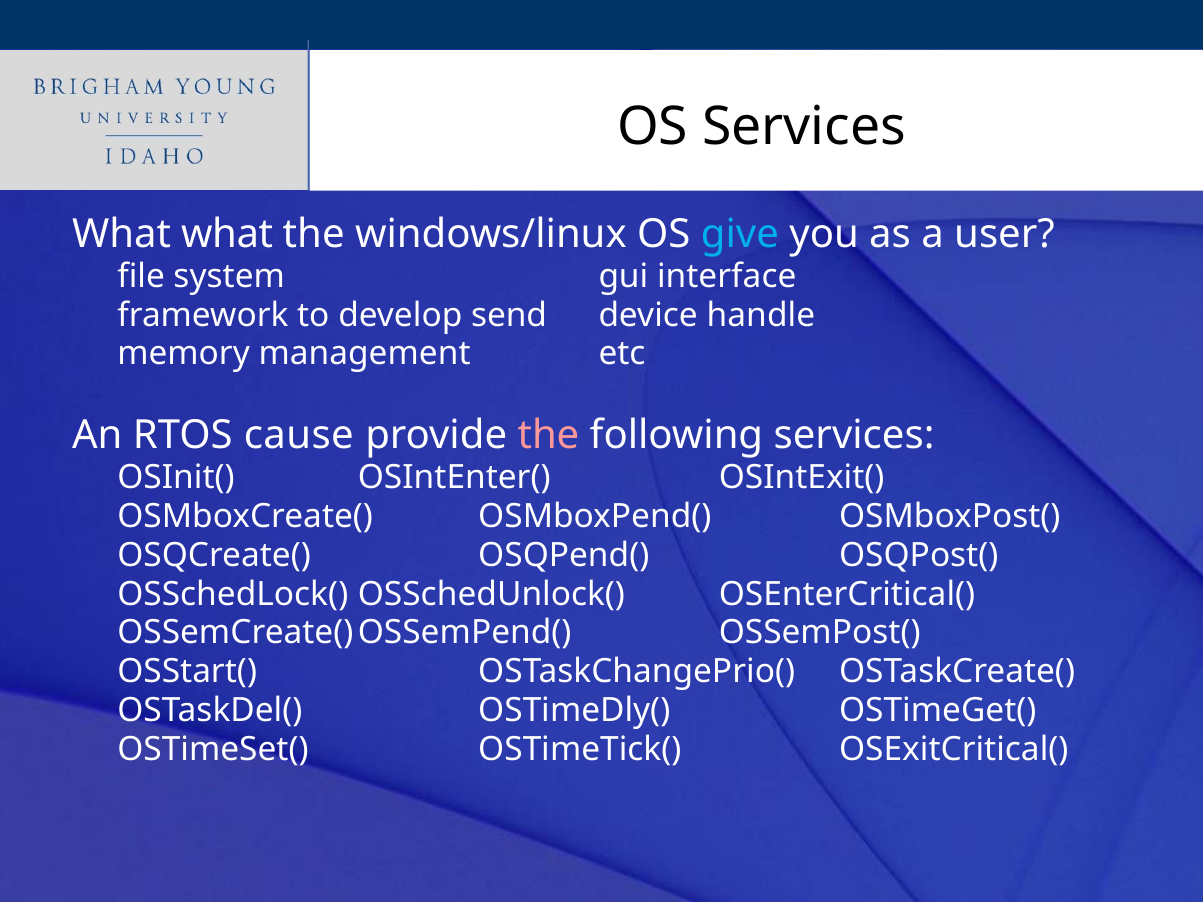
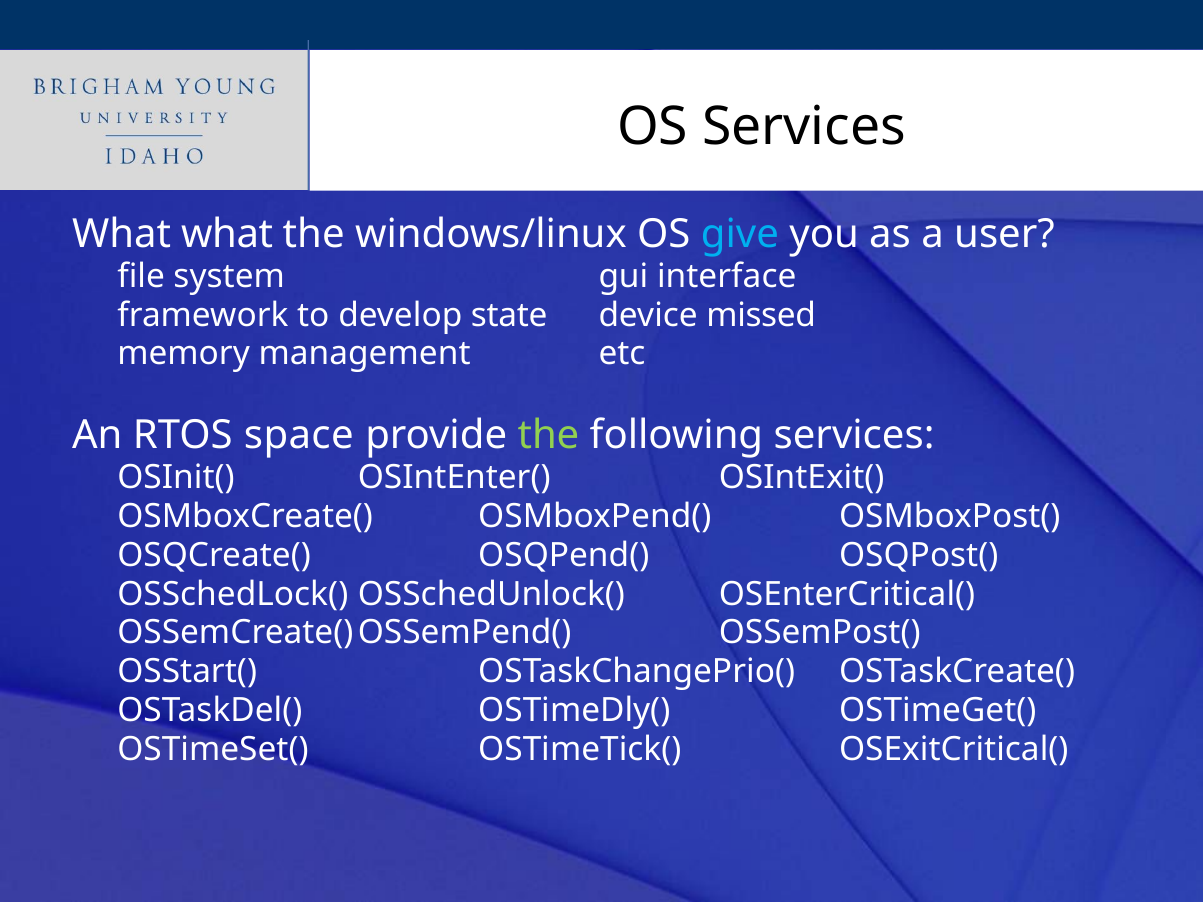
send: send -> state (509, 315)
handle: handle -> missed (761, 315)
cause: cause -> space (299, 436)
the colour: pink -> light green (548, 436)
